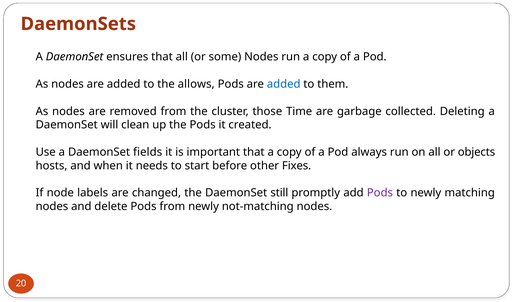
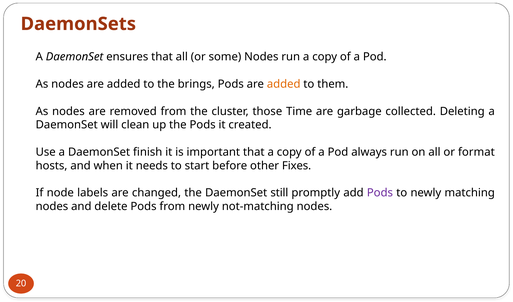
allows: allows -> brings (196, 84)
added colour: blue -> orange (284, 84)
fields: fields -> finish (148, 152)
objects: objects -> format (476, 152)
